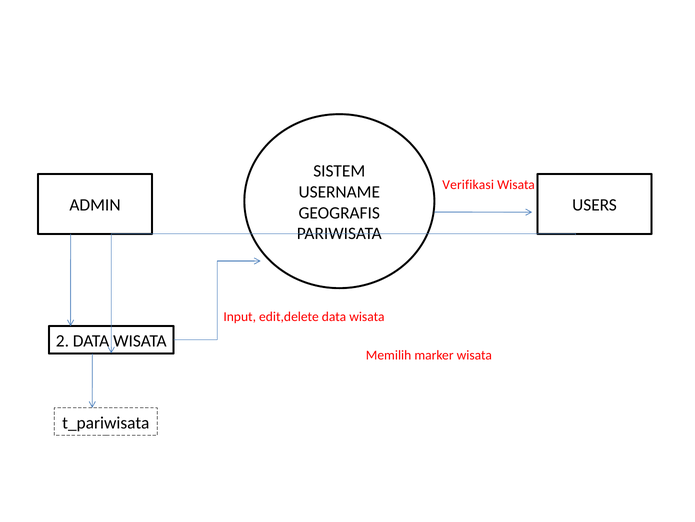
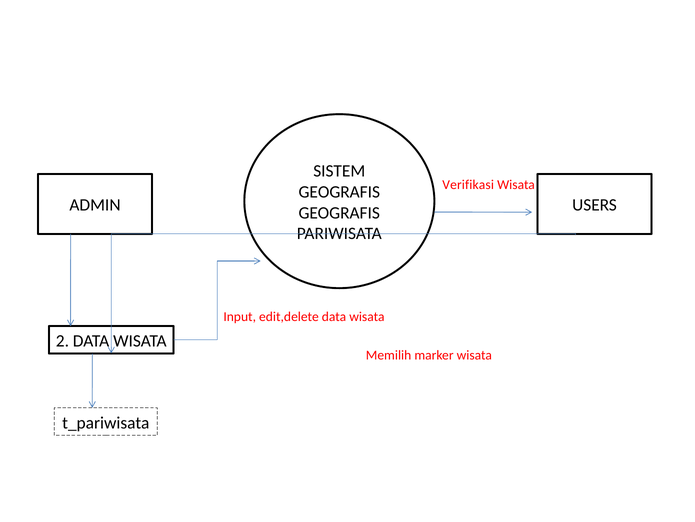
USERNAME: USERNAME -> GEOGRAFIS (339, 192)
